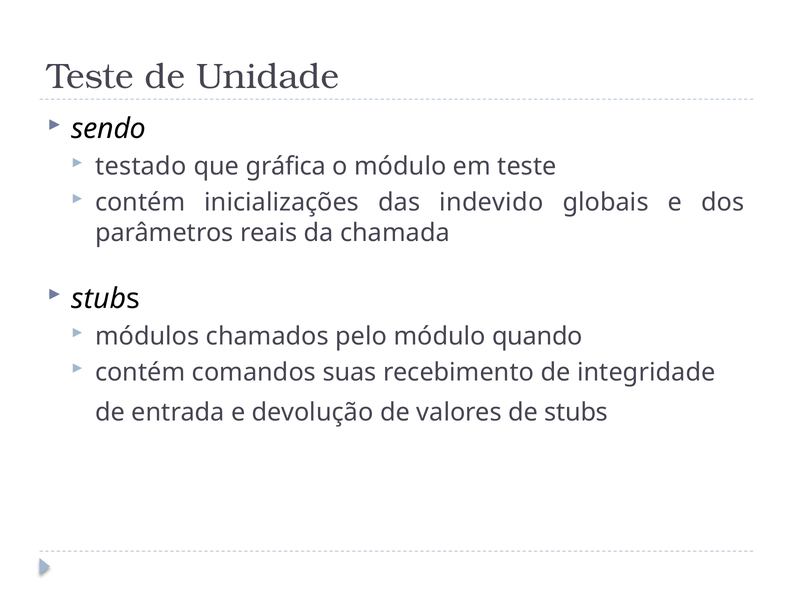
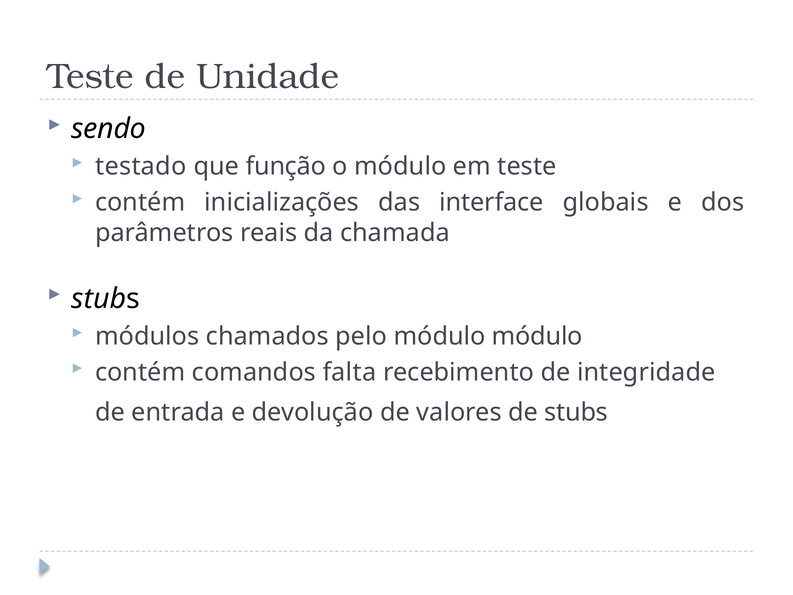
gráfica: gráfica -> função (286, 166)
indevido: indevido -> interface (492, 202)
módulo quando: quando -> módulo (537, 336)
suas: suas -> falta (349, 372)
